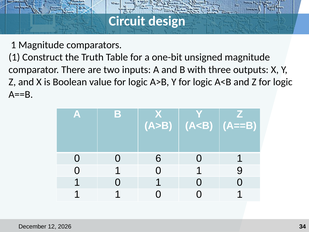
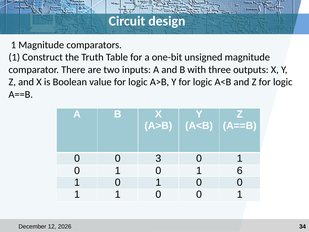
6: 6 -> 3 (158, 158)
9: 9 -> 6 (240, 171)
